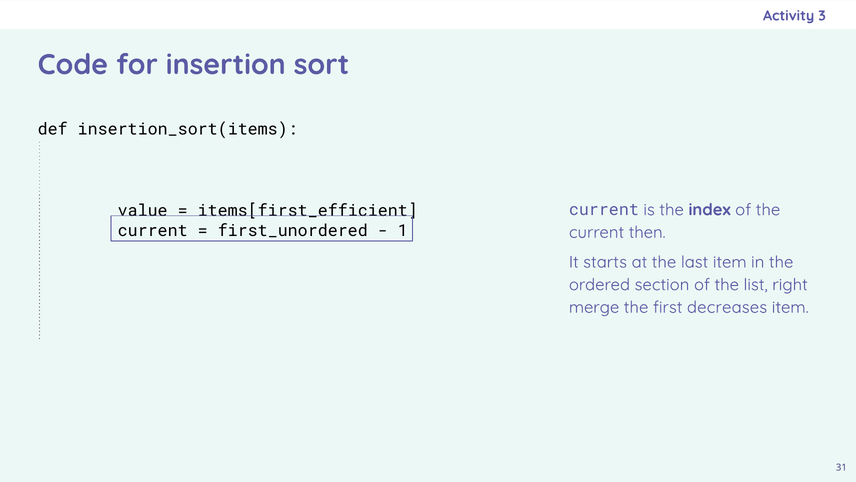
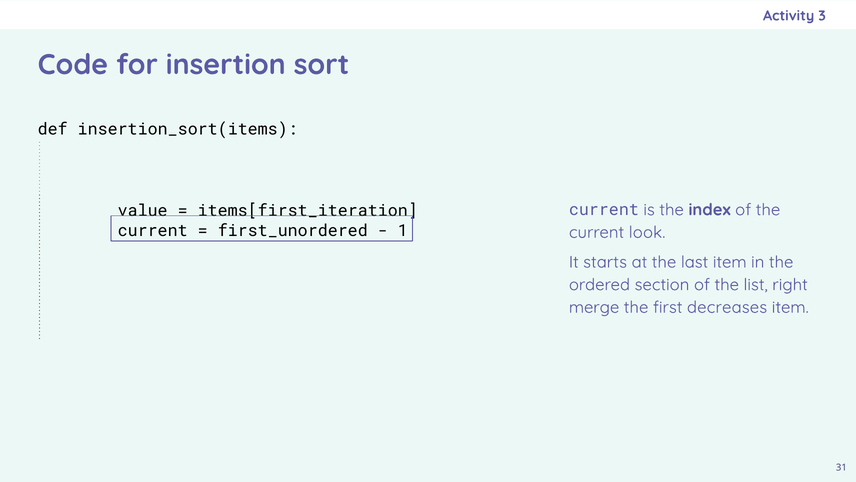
items[first_efficient: items[first_efficient -> items[first_iteration (308, 211)
then: then -> look (647, 232)
